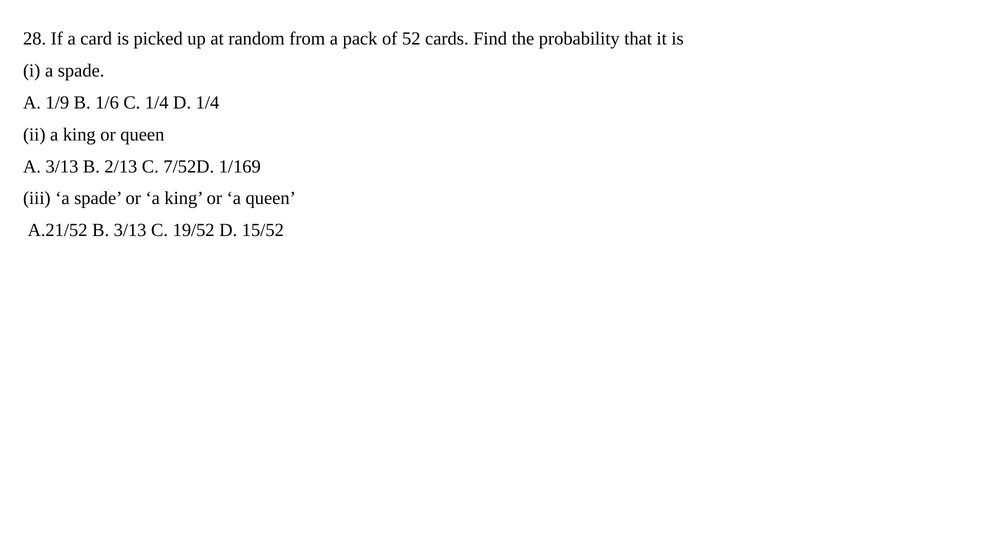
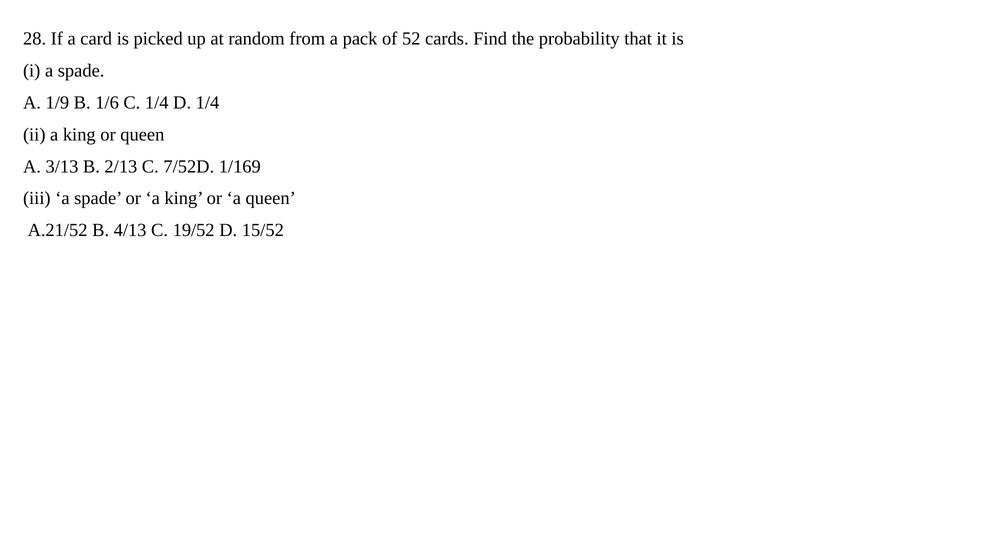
B 3/13: 3/13 -> 4/13 (130, 230)
